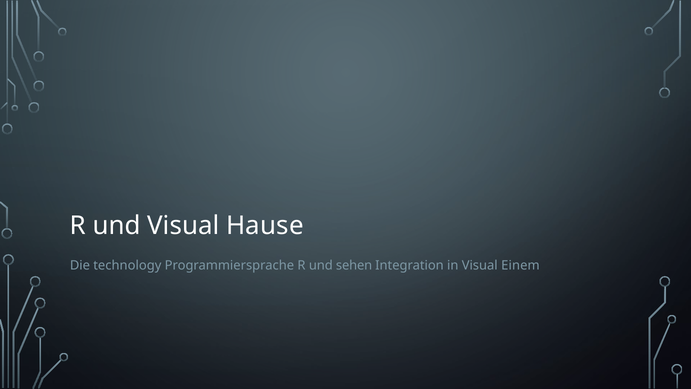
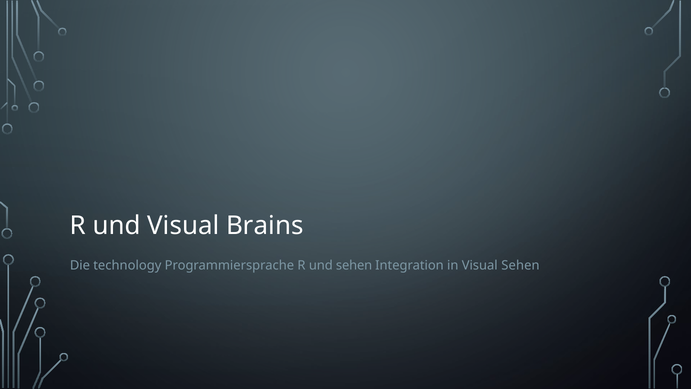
Hause: Hause -> Brains (265, 225)
Visual Einem: Einem -> Sehen (520, 265)
